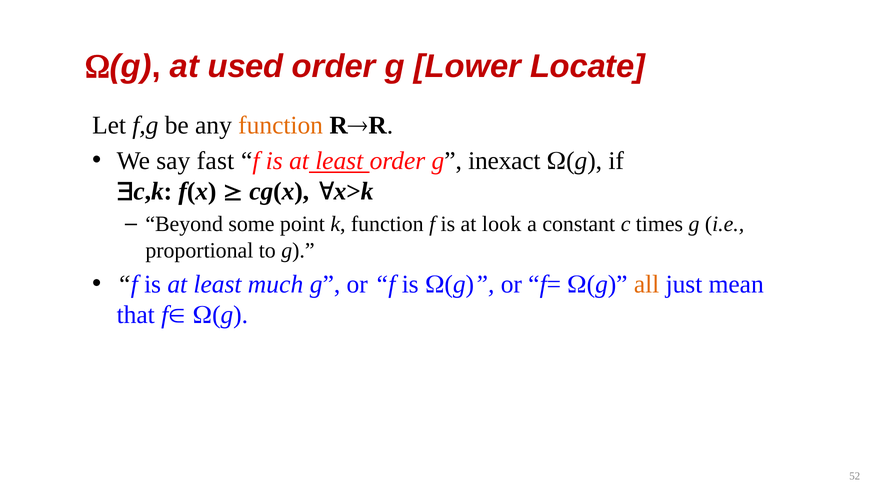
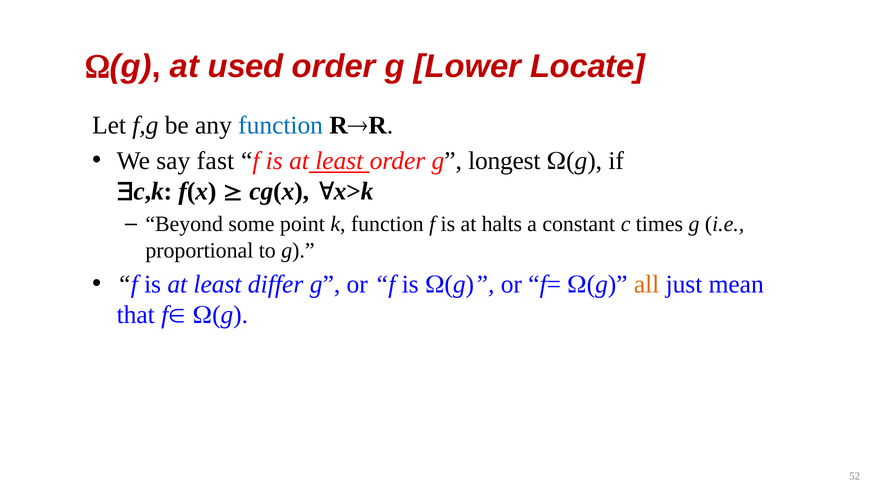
function colour: orange -> blue (281, 125)
inexact: inexact -> longest (504, 161)
look: look -> halts (502, 224)
much: much -> differ (276, 284)
